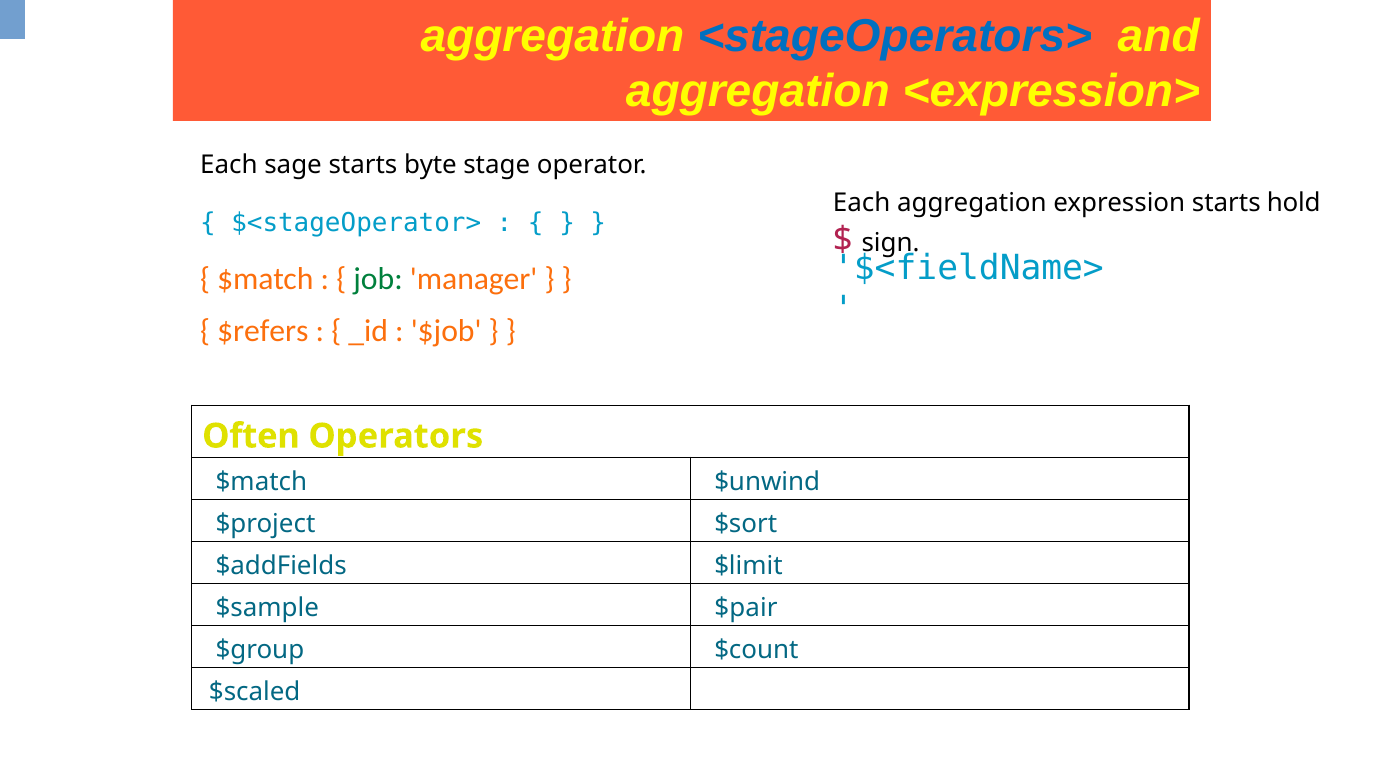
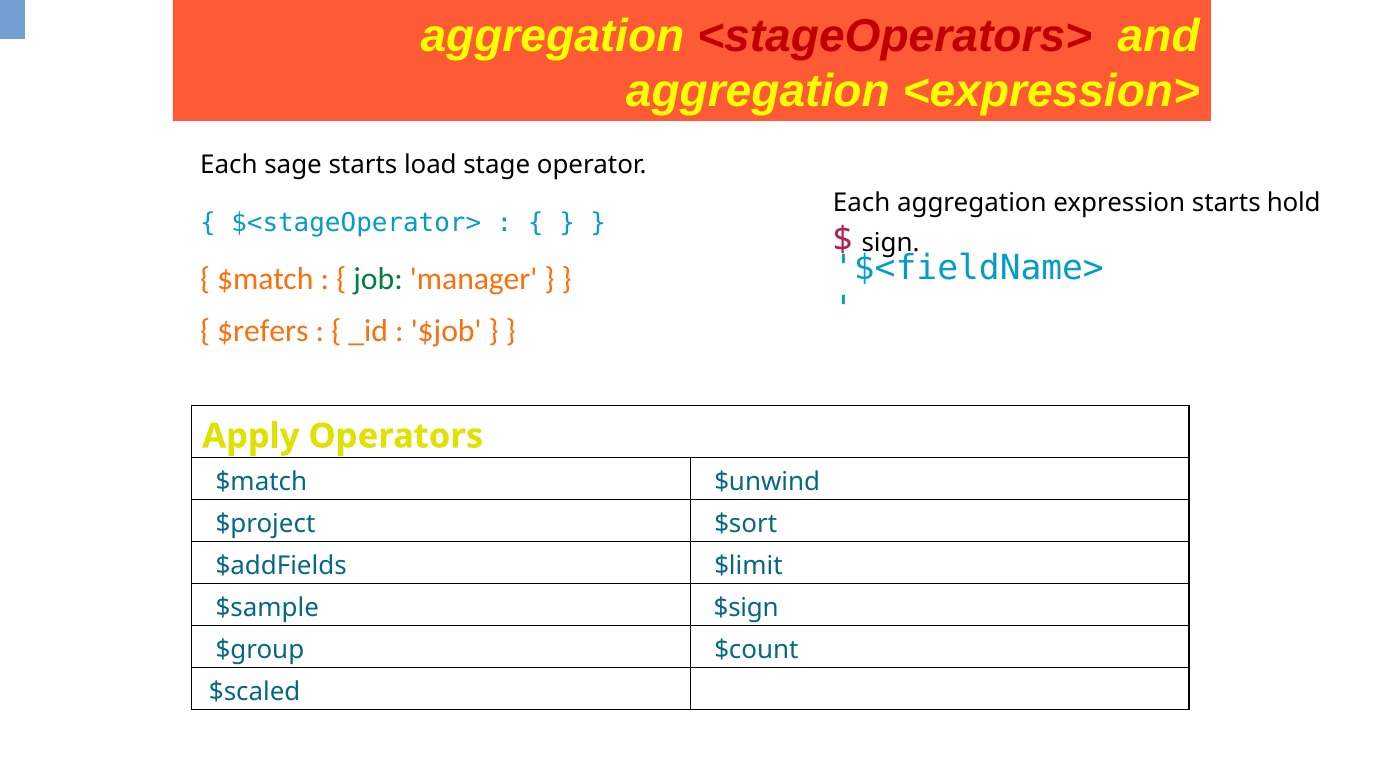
<stageOperators> colour: blue -> red (895, 36)
byte: byte -> load (430, 165)
Often: Often -> Apply (251, 436)
$pair: $pair -> $sign (746, 608)
